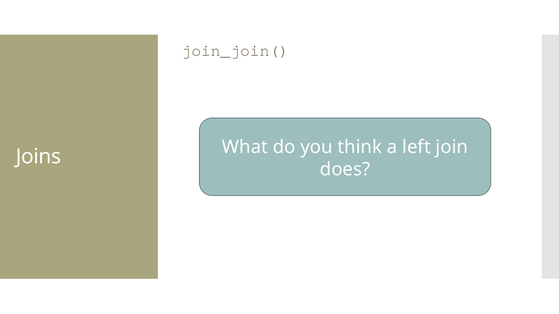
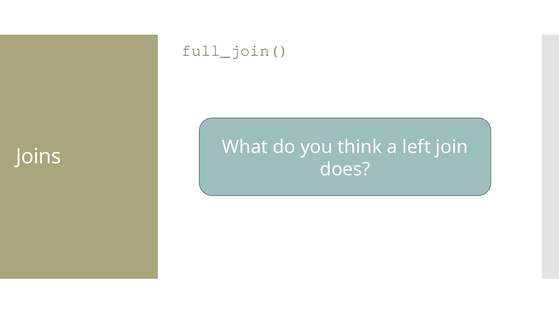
join_join(: join_join( -> full_join( (235, 50)
